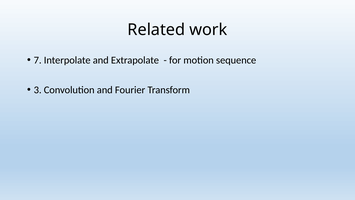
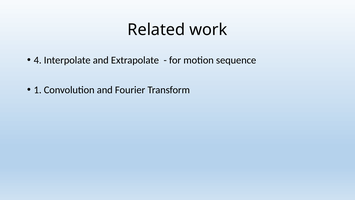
7: 7 -> 4 (38, 60)
3: 3 -> 1 (38, 90)
